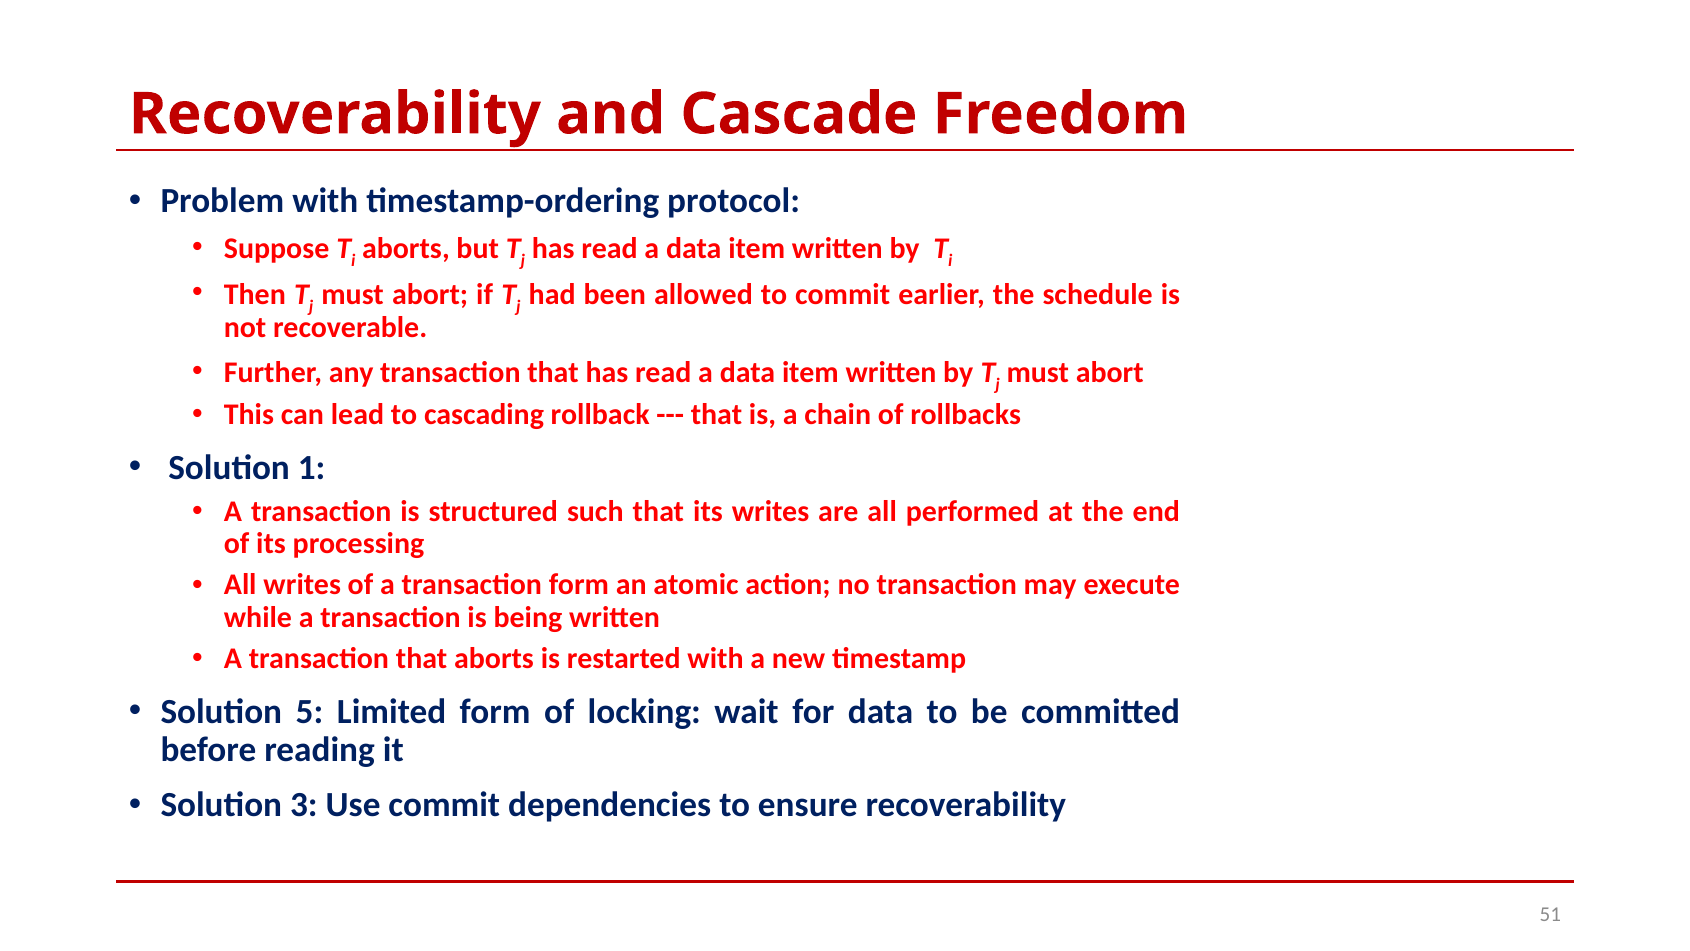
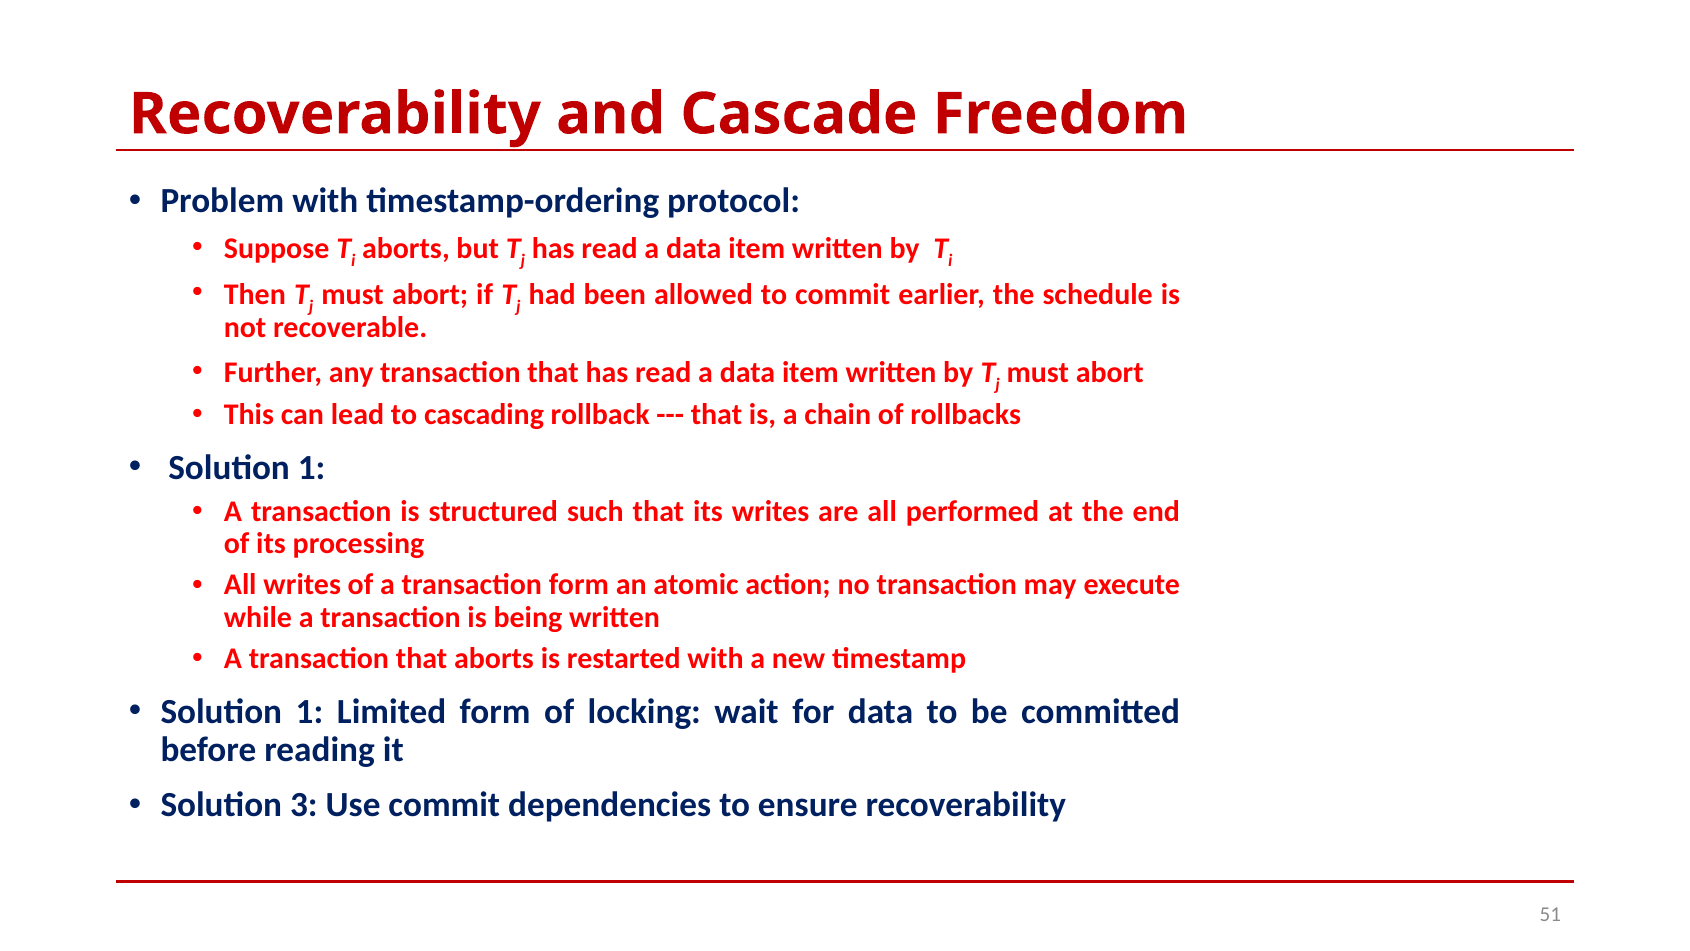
5: 5 -> 1 (309, 711)
